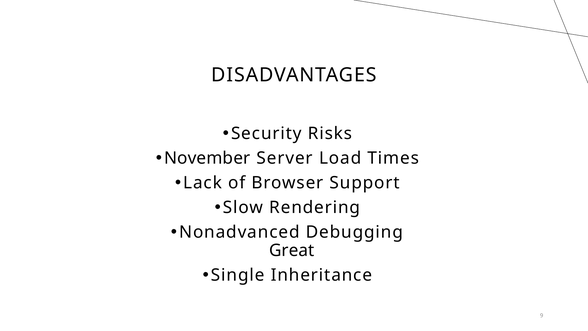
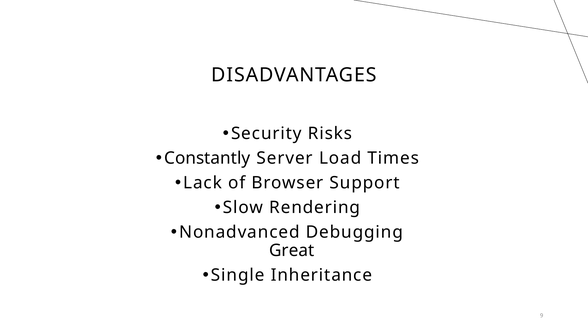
November: November -> Constantly (207, 158)
